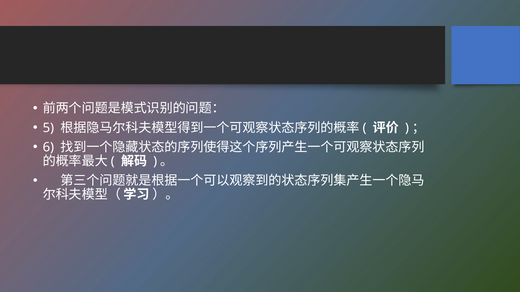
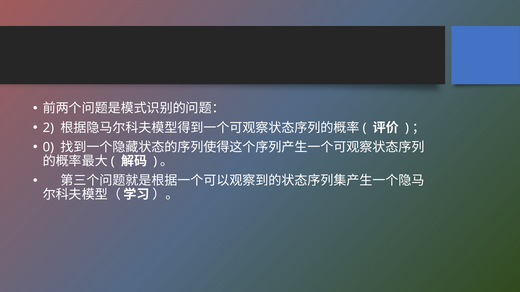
5: 5 -> 2 (48, 128)
6: 6 -> 0 (48, 147)
